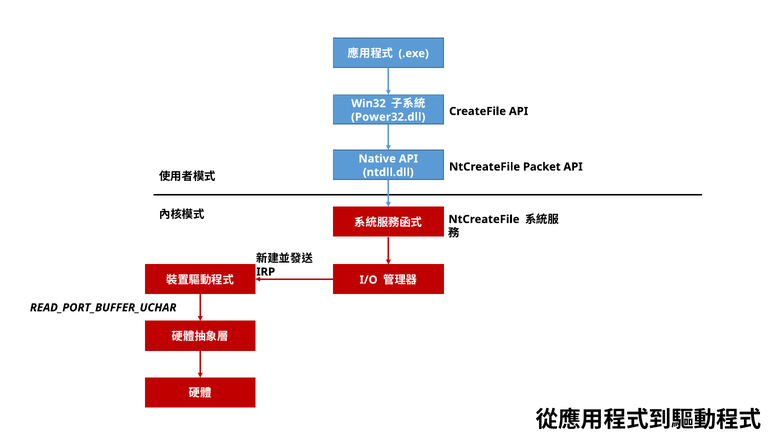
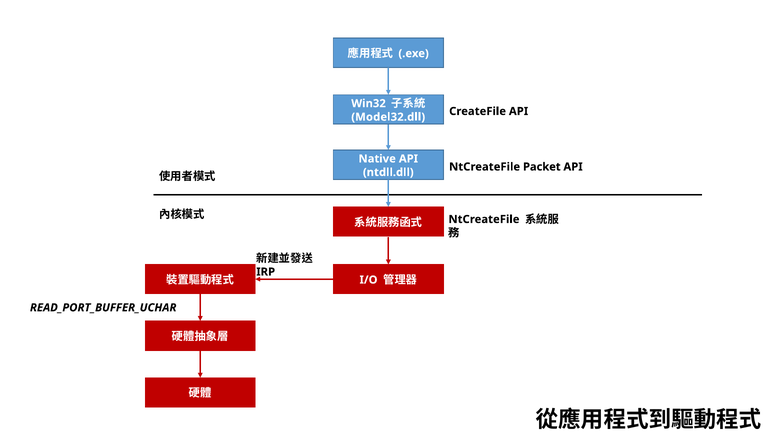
Power32.dll: Power32.dll -> Model32.dll (388, 117)
